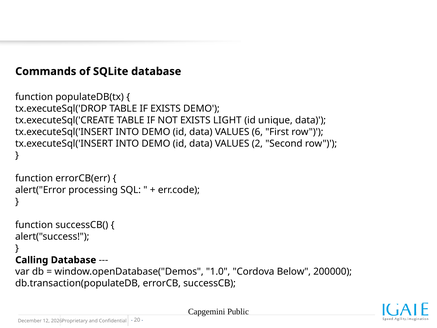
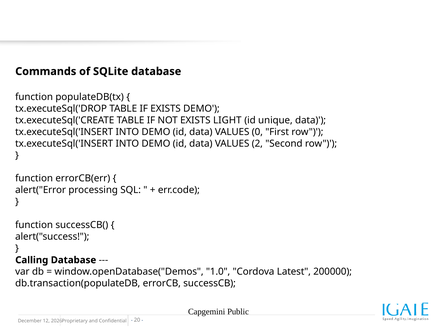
6: 6 -> 0 (257, 132)
Below: Below -> Latest (294, 271)
